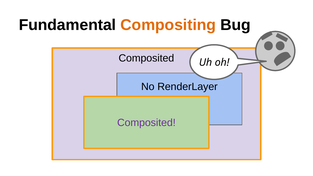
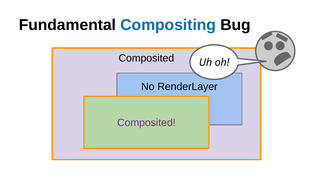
Compositing colour: orange -> blue (168, 25)
